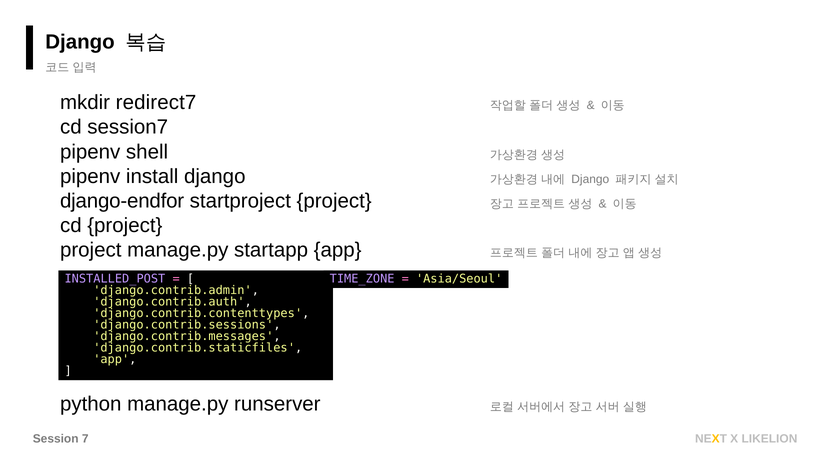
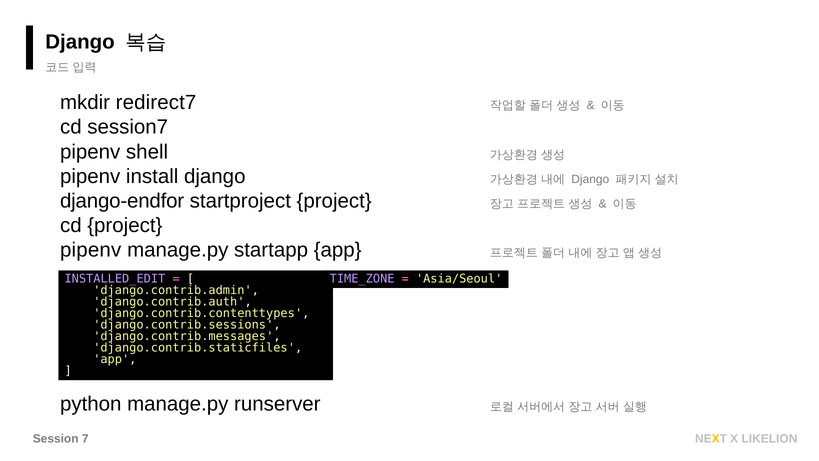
project: project -> pipenv (91, 250)
INSTALLED_POST: INSTALLED_POST -> INSTALLED_EDIT (115, 278)
